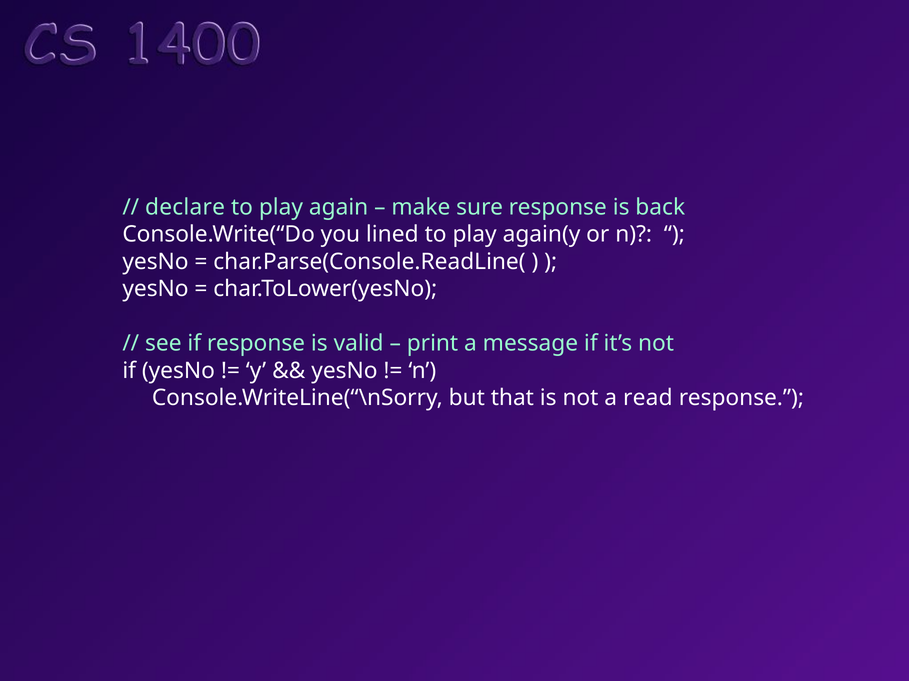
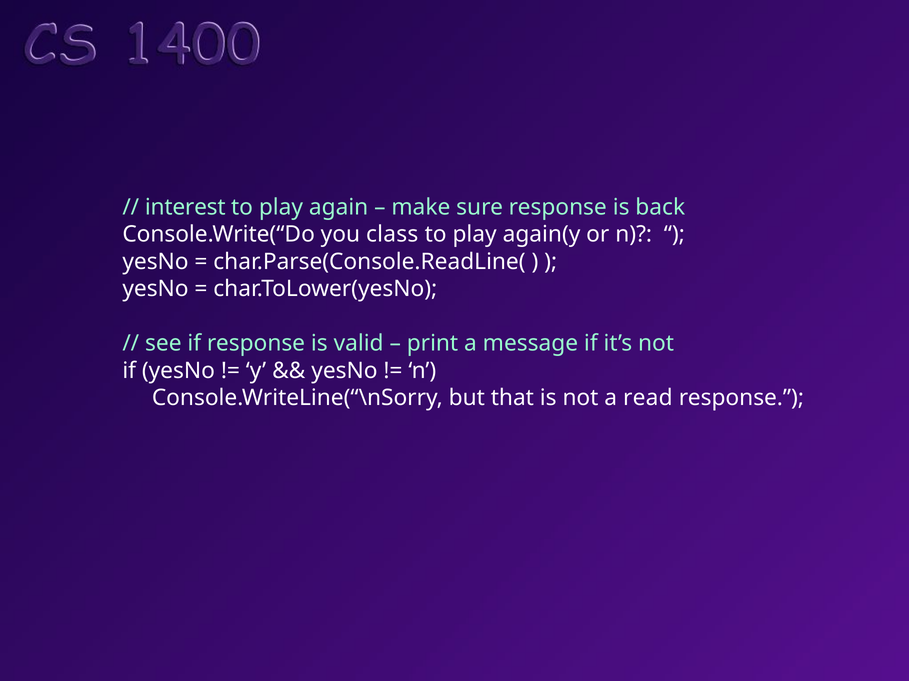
declare: declare -> interest (185, 207)
lined: lined -> class (392, 235)
